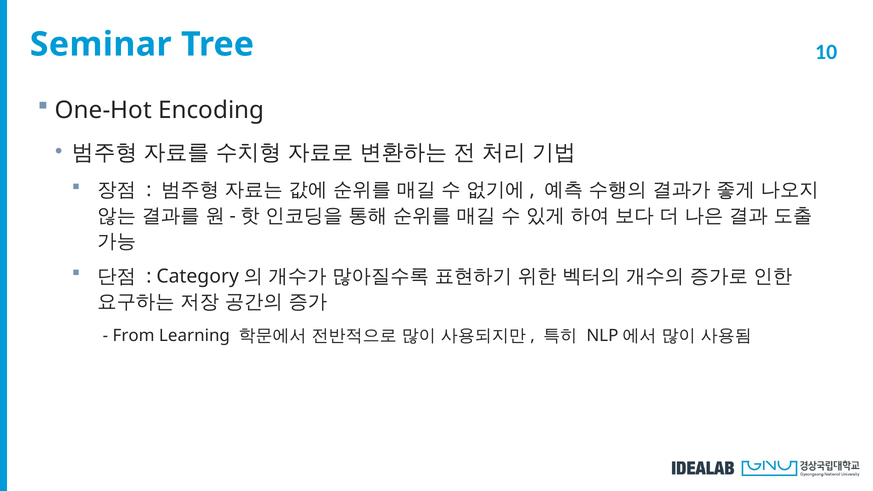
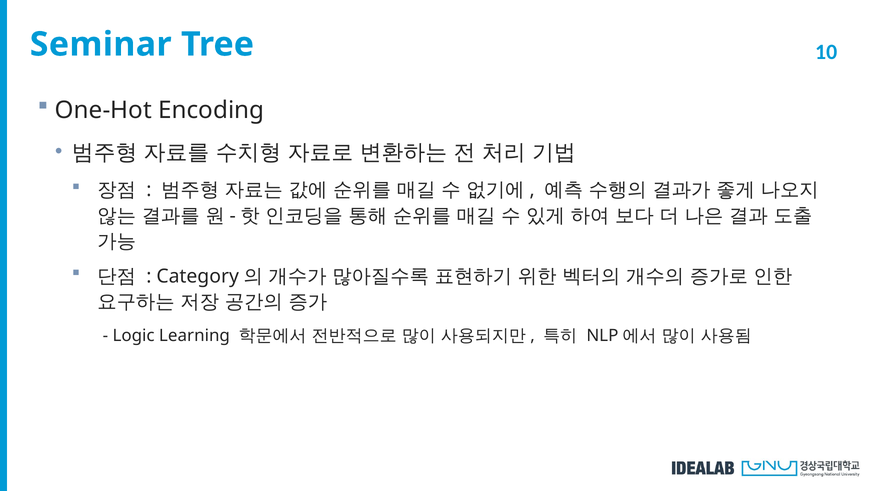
From: From -> Logic (134, 335)
